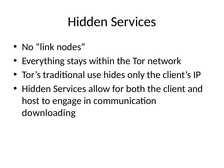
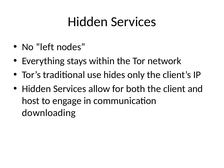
link: link -> left (45, 47)
